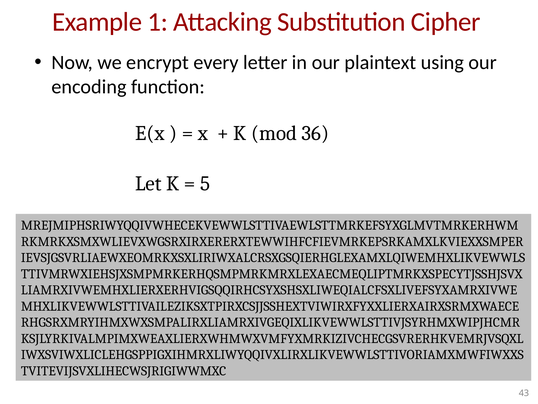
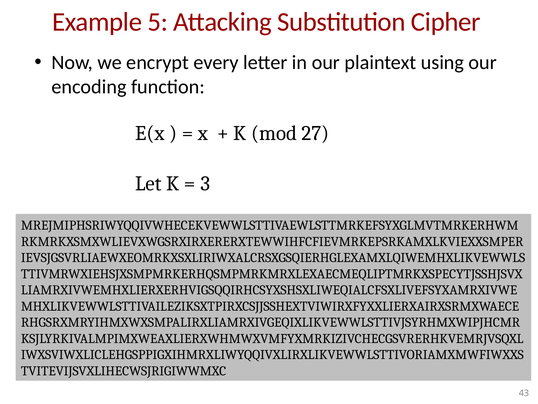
1: 1 -> 5 (158, 22)
36: 36 -> 27 (315, 133)
5: 5 -> 3 (205, 183)
